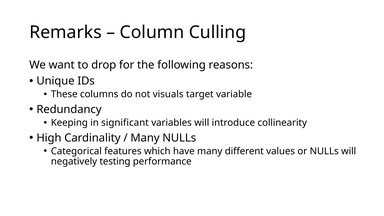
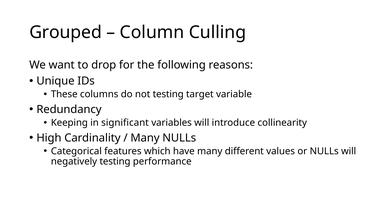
Remarks: Remarks -> Grouped (66, 32)
not visuals: visuals -> testing (168, 94)
